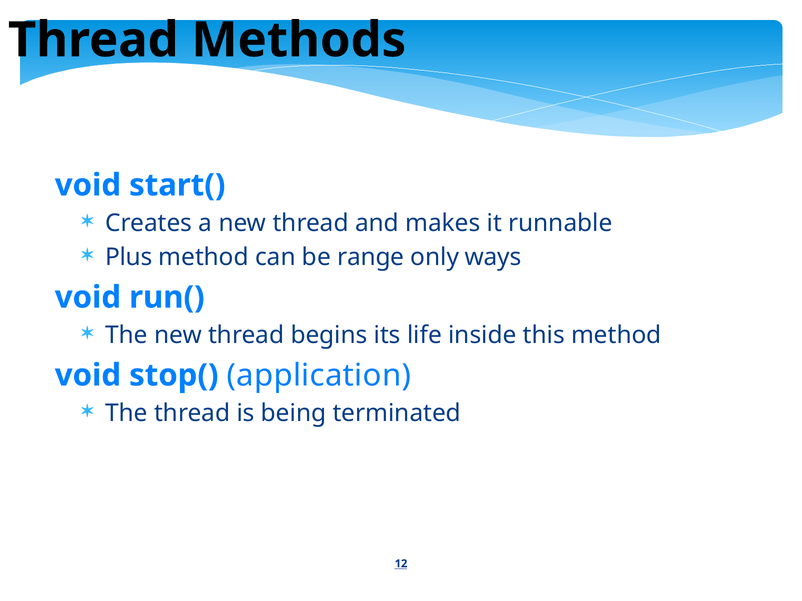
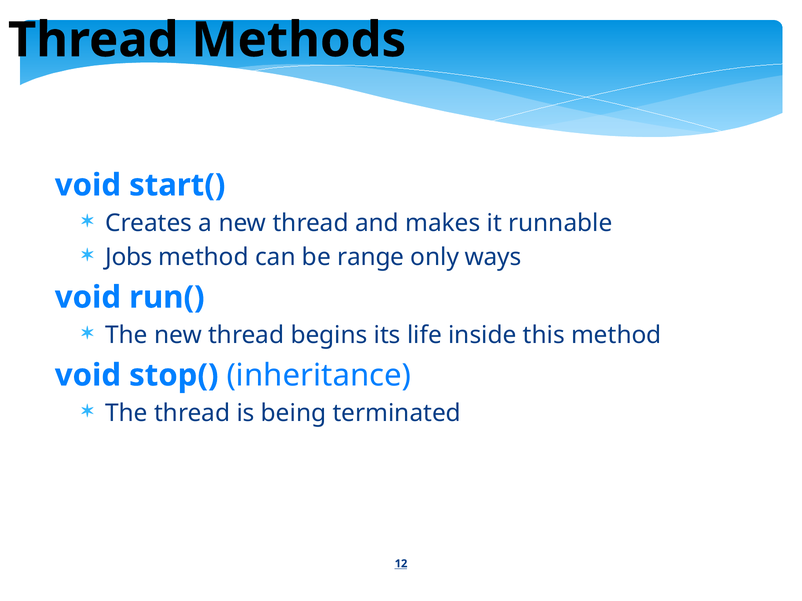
Plus: Plus -> Jobs (129, 257)
application: application -> inheritance (319, 376)
